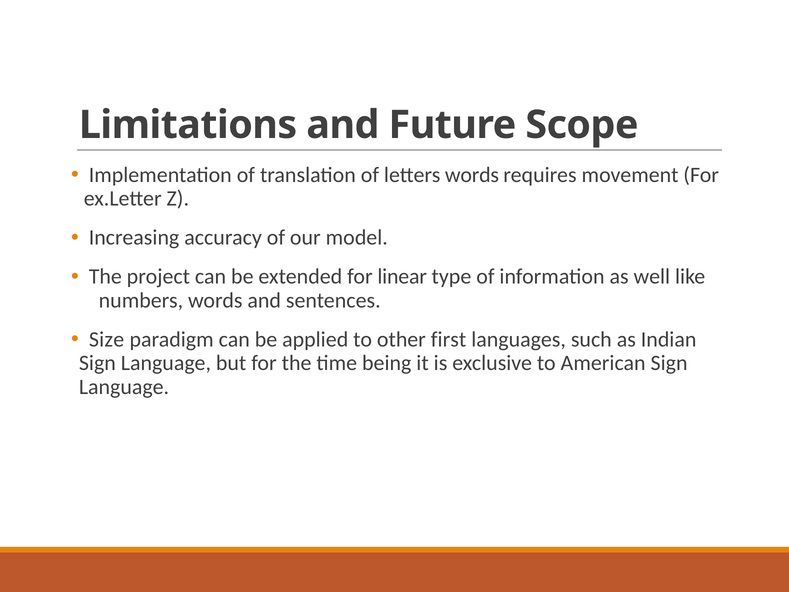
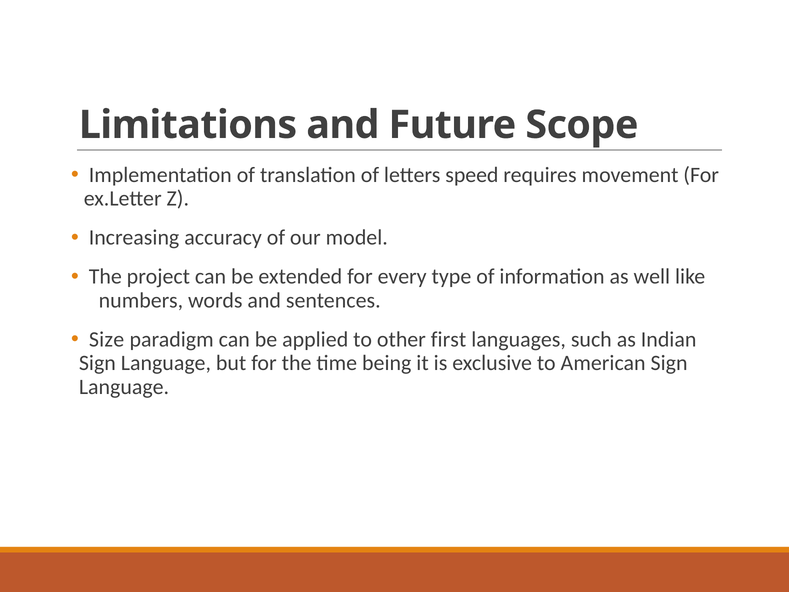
letters words: words -> speed (472, 175)
linear: linear -> every (402, 277)
